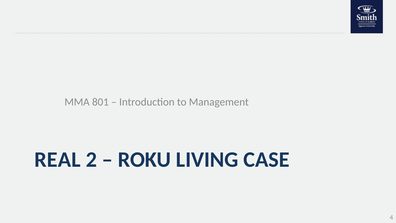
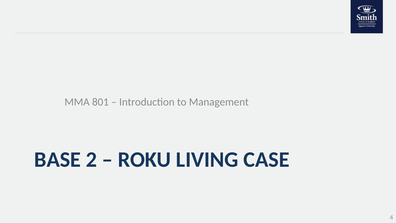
REAL: REAL -> BASE (58, 159)
